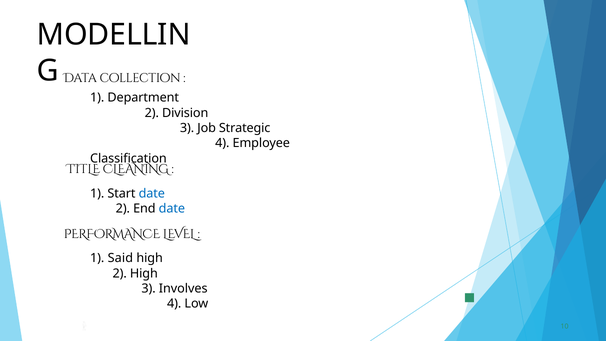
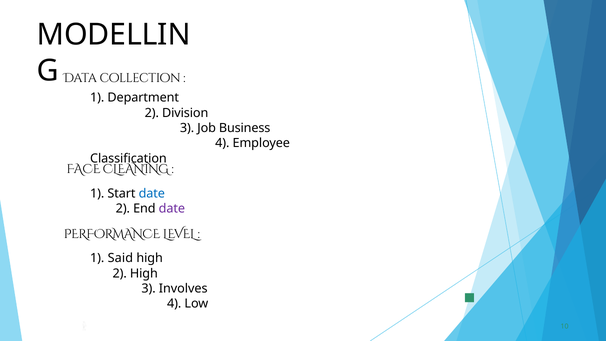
Strategic: Strategic -> Business (245, 128)
TITLE: TITLE -> FACE (84, 169)
date colour: blue -> purple (172, 209)
